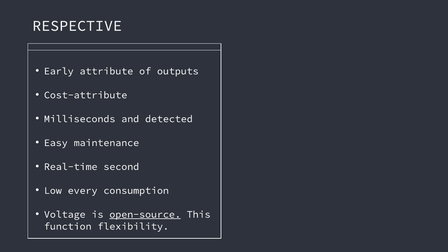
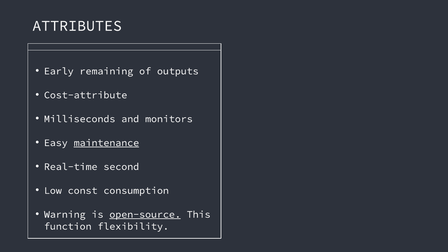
RESPECTIVE: RESPECTIVE -> ATTRIBUTES (77, 26)
attribute: attribute -> remaining (106, 71)
detected: detected -> monitors (169, 119)
maintenance underline: none -> present (106, 143)
every: every -> const (83, 191)
Voltage: Voltage -> Warning (65, 214)
